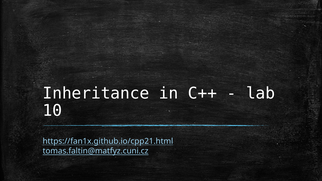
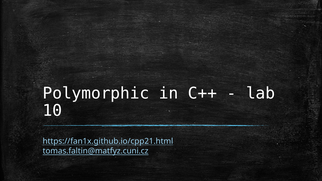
Inheritance: Inheritance -> Polymorphic (96, 93)
